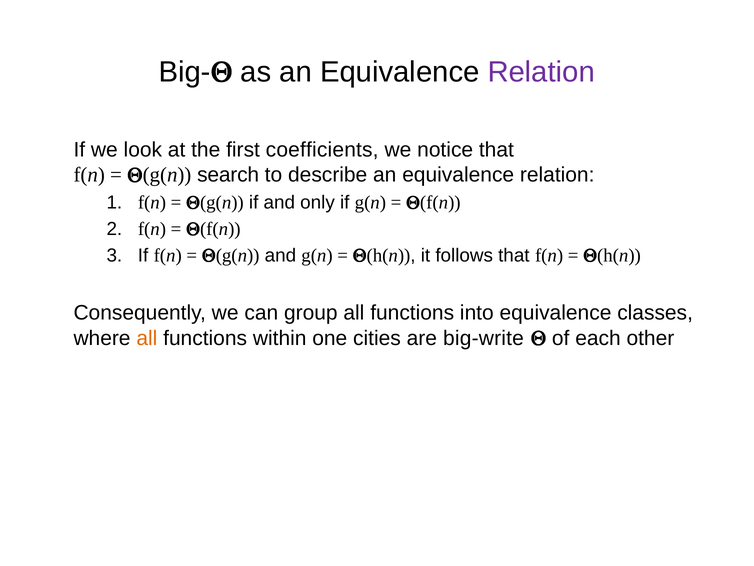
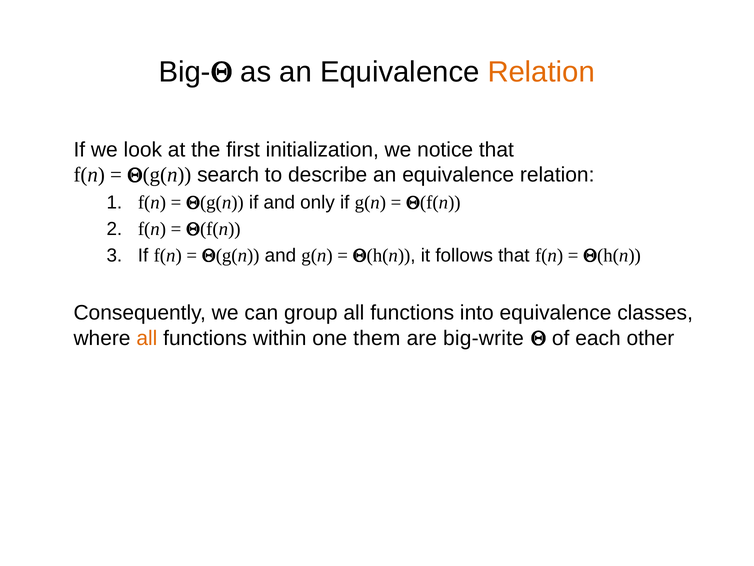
Relation colour: purple -> orange (541, 72)
coefficients: coefficients -> initialization (322, 150)
cities: cities -> them (377, 338)
